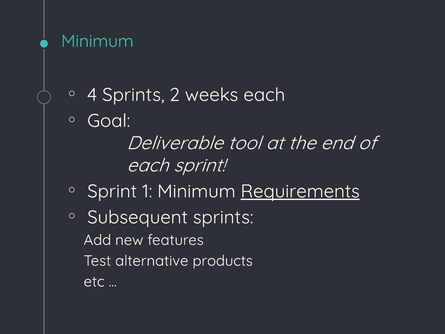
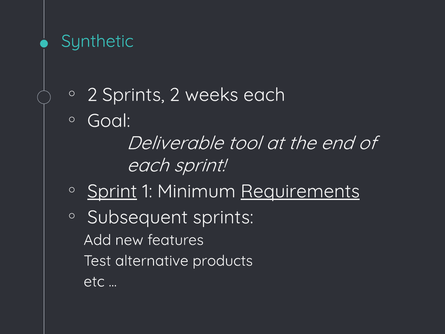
Minimum: Minimum -> Synthetic (97, 41)
4: 4 -> 2 (92, 95)
Sprint underline: none -> present (112, 191)
